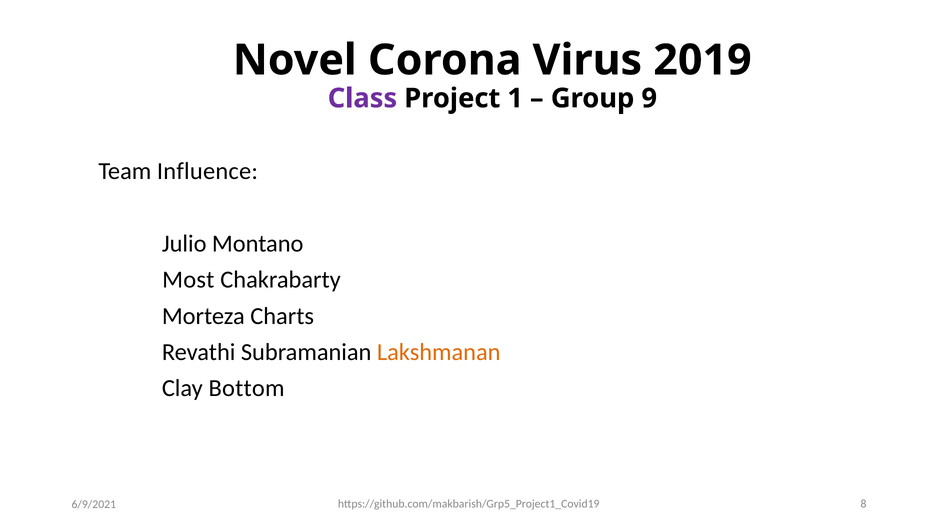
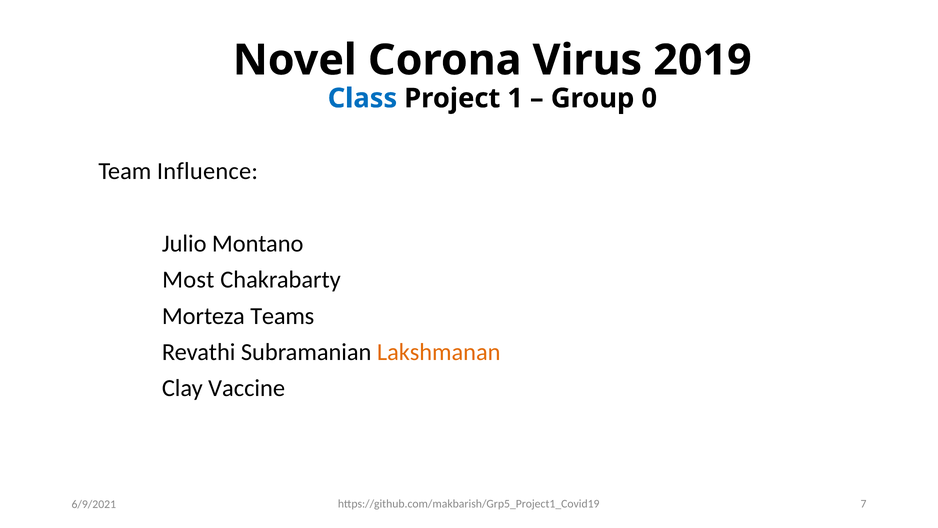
Class colour: purple -> blue (362, 98)
9: 9 -> 0 (649, 98)
Charts: Charts -> Teams (282, 316)
Bottom: Bottom -> Vaccine (247, 388)
8: 8 -> 7 (864, 504)
